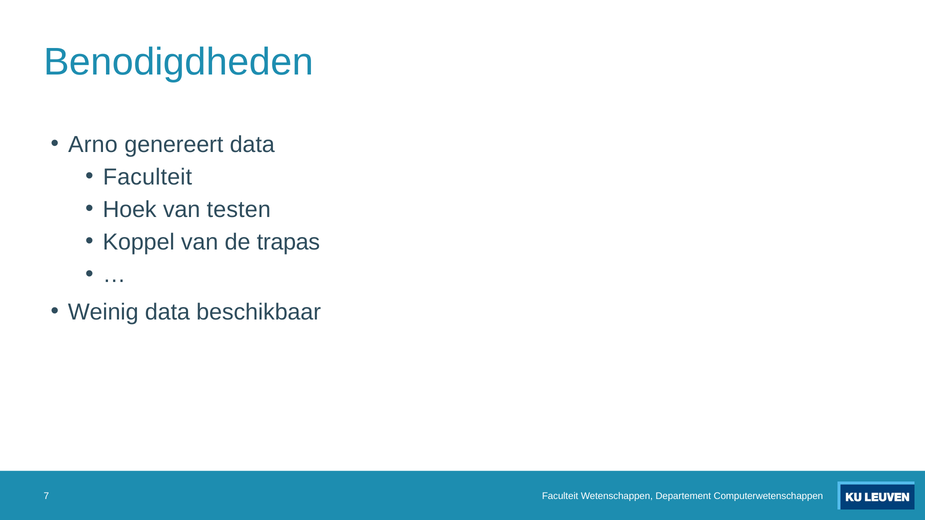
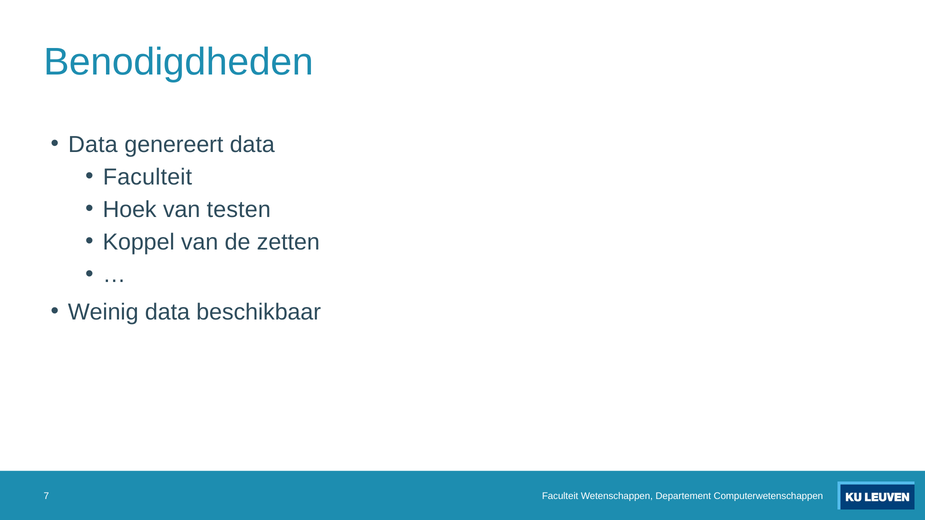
Arno: Arno -> Data (93, 145)
trapas: trapas -> zetten (288, 242)
